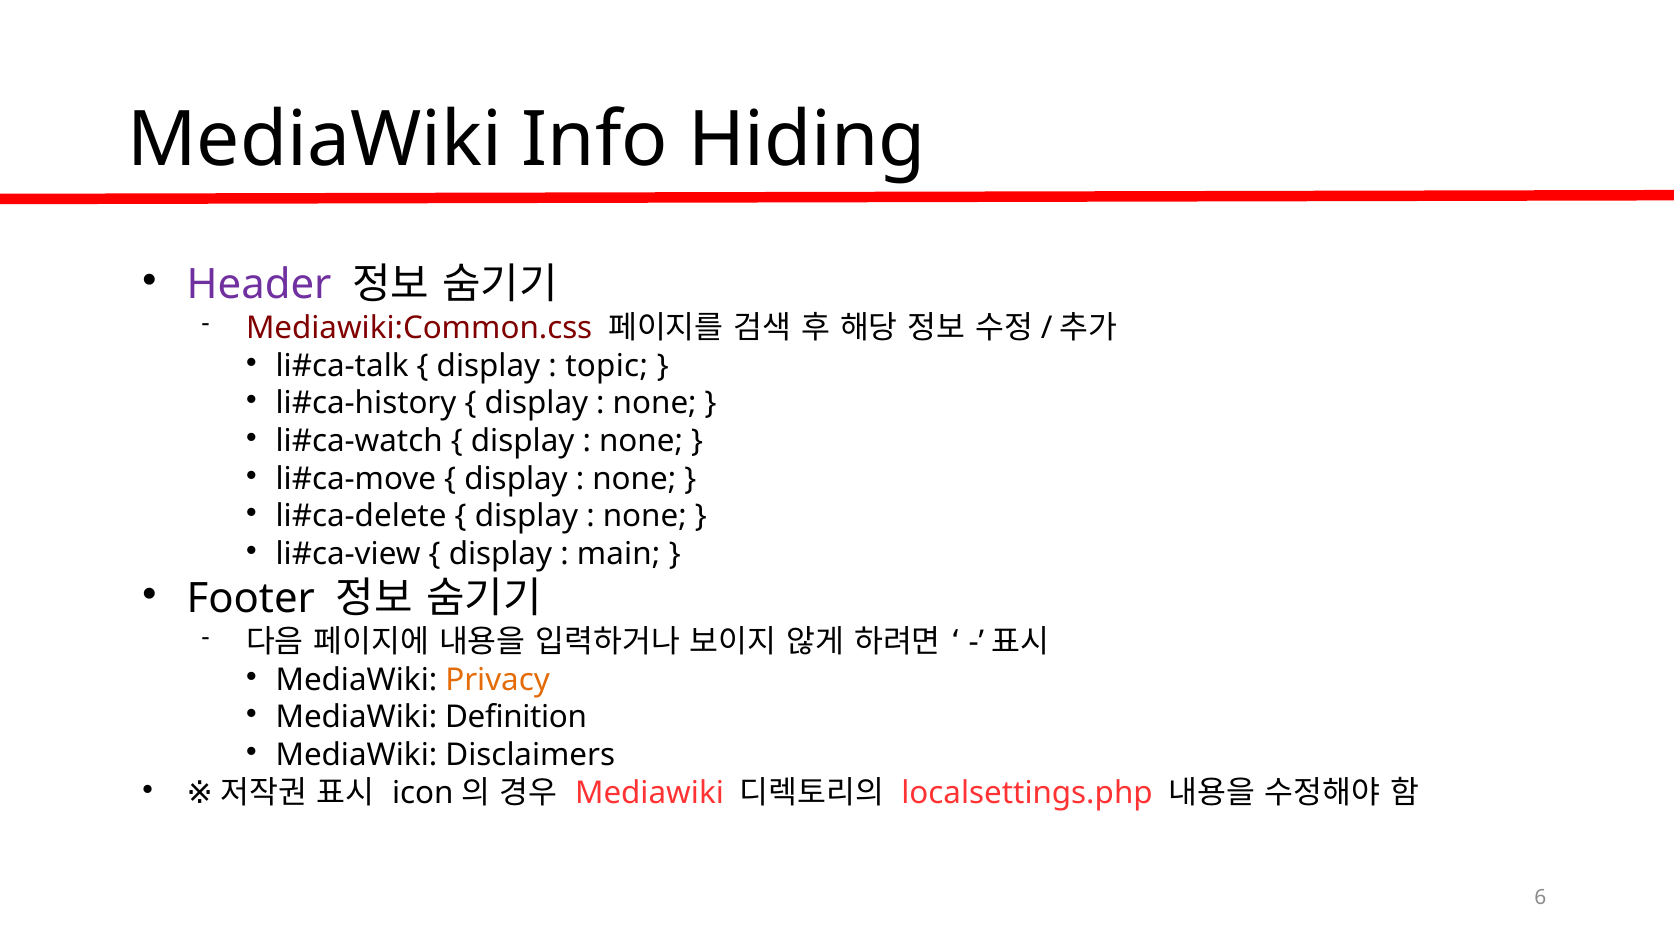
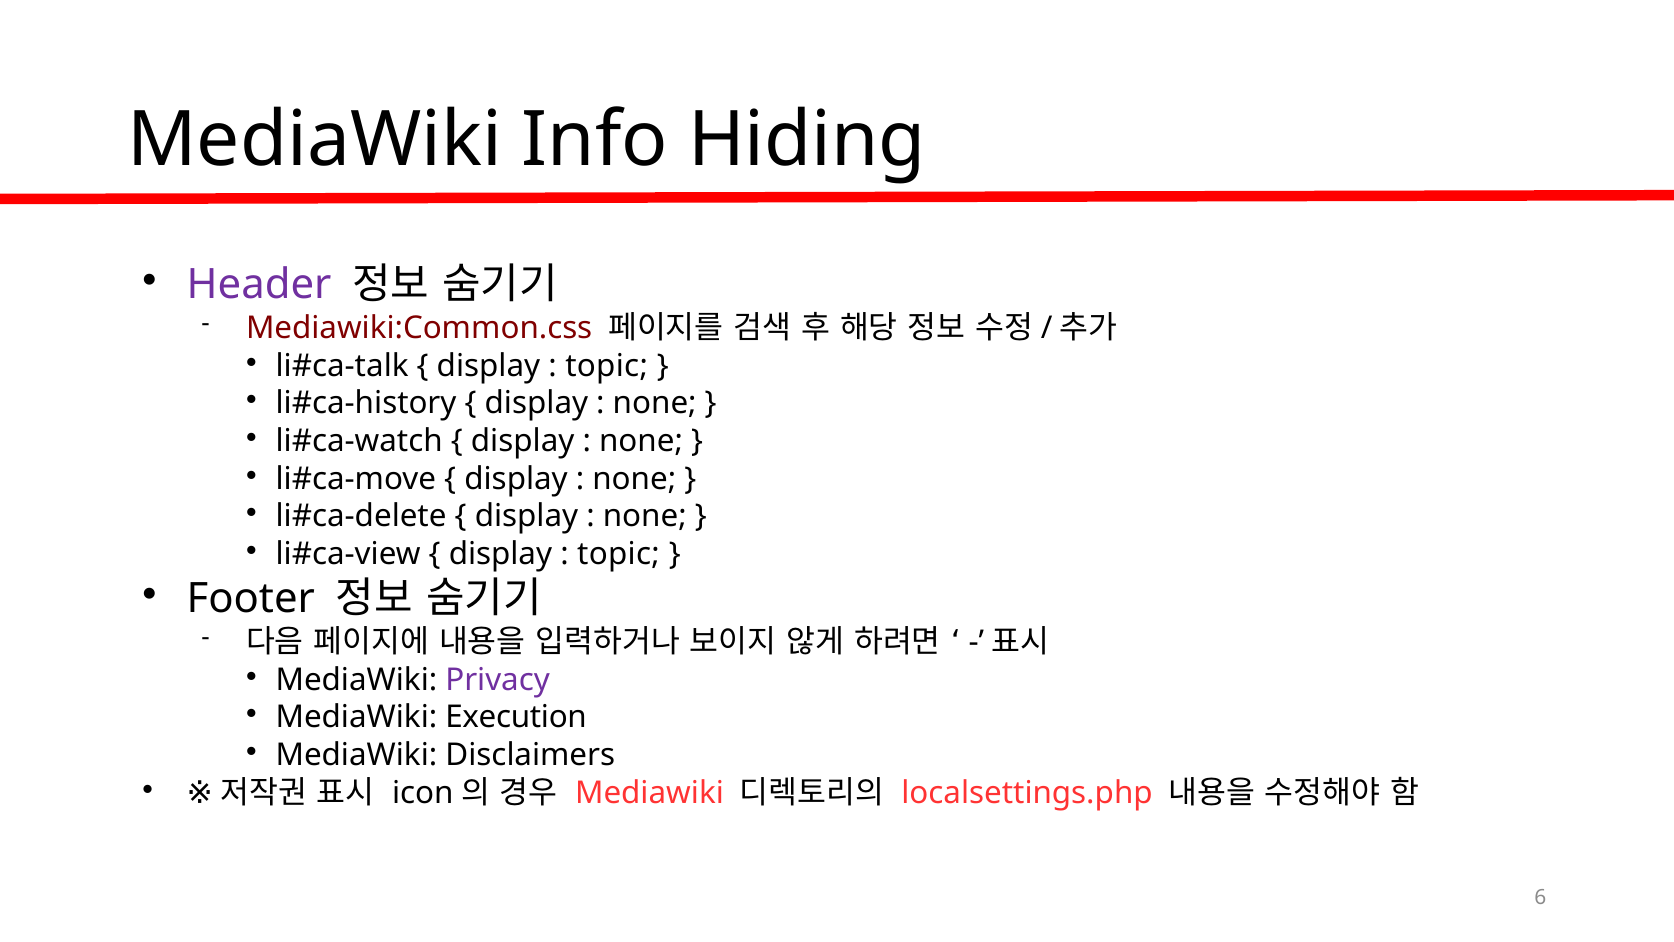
main: main -> topic (619, 554)
Privacy colour: orange -> purple (498, 680)
Definition: Definition -> Execution (516, 717)
